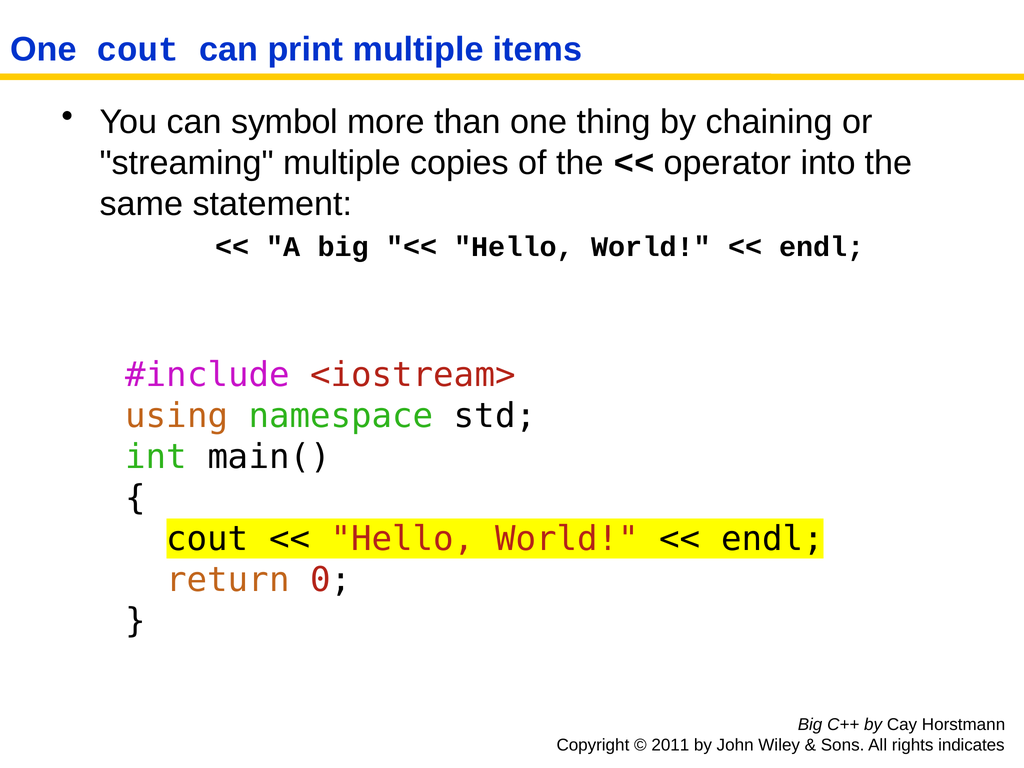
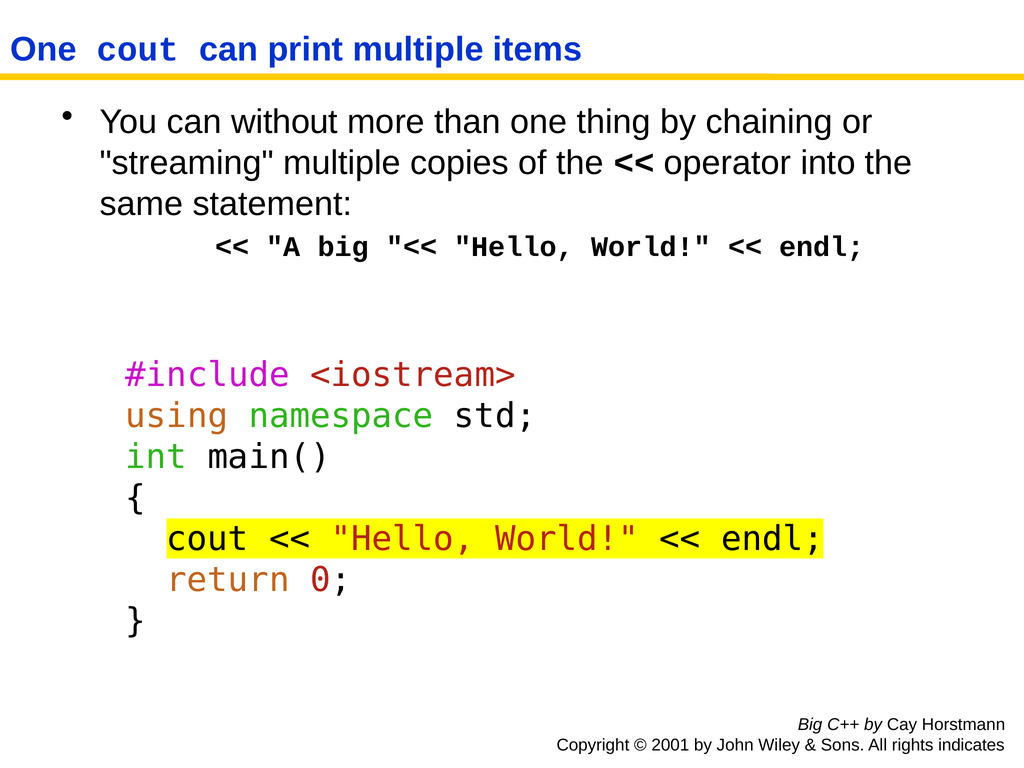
symbol: symbol -> without (285, 122)
2011: 2011 -> 2001 (670, 745)
